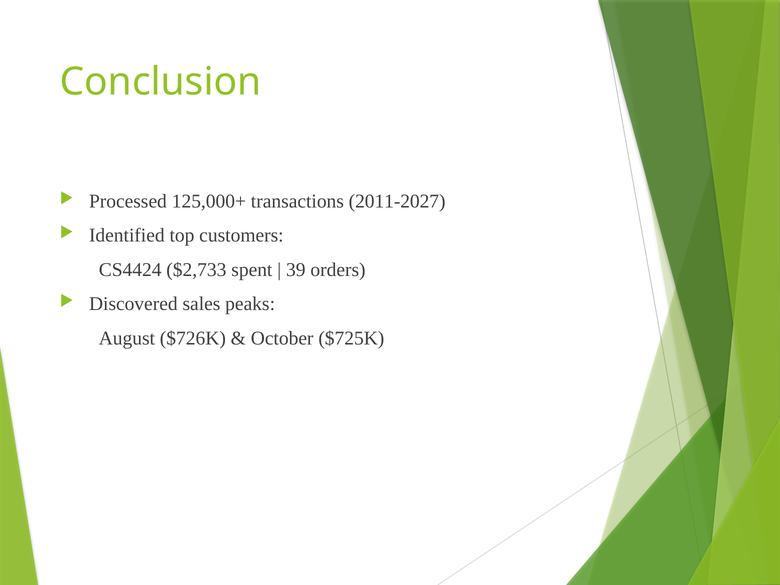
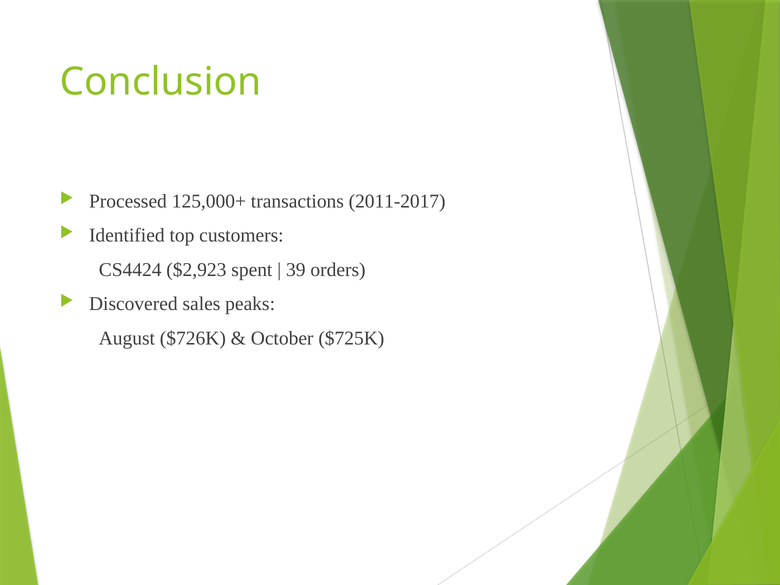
2011-2027: 2011-2027 -> 2011-2017 (397, 201)
$2,733: $2,733 -> $2,923 (196, 270)
